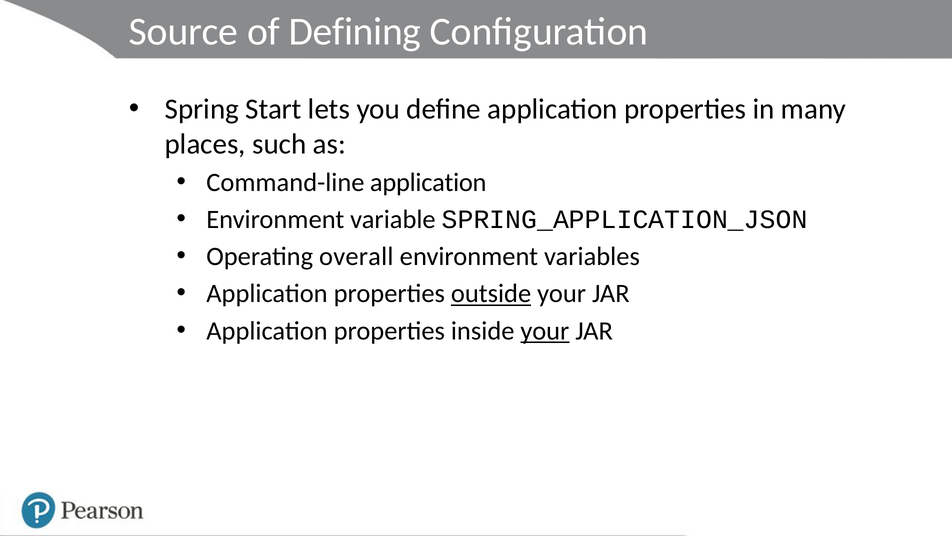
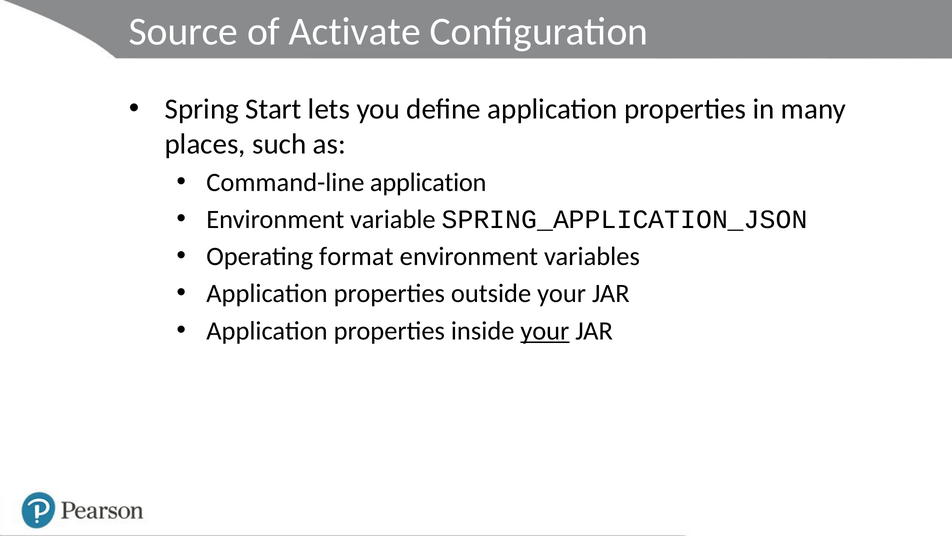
Defining: Defining -> Activate (355, 32)
overall: overall -> format (356, 256)
outside underline: present -> none (491, 293)
